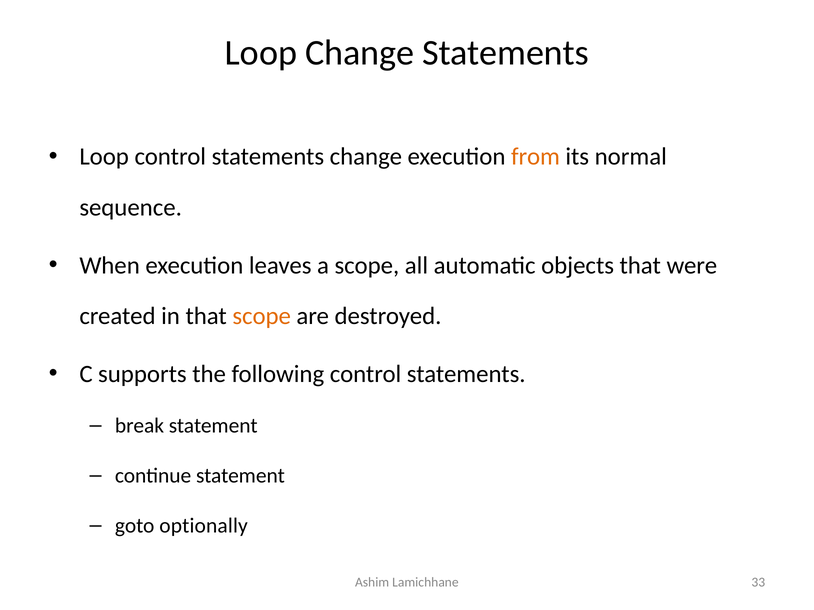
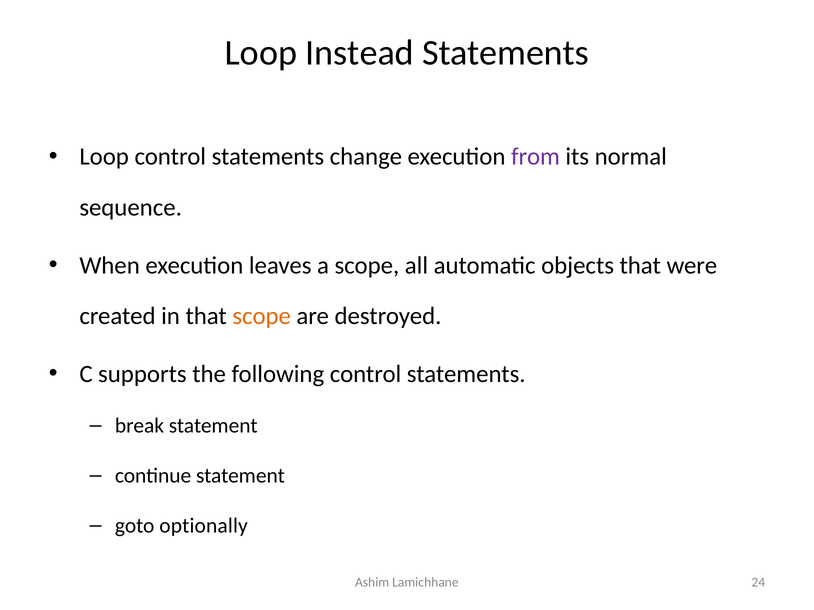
Loop Change: Change -> Instead (360, 53)
from colour: orange -> purple (535, 157)
33: 33 -> 24 (758, 583)
